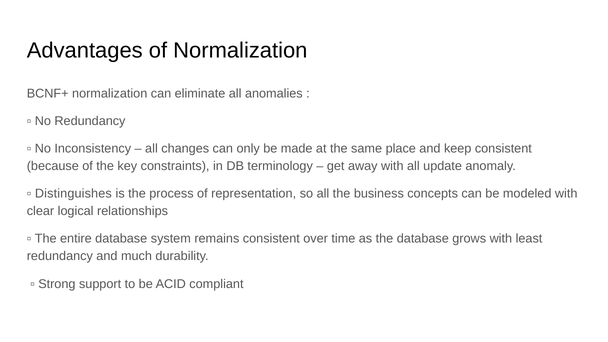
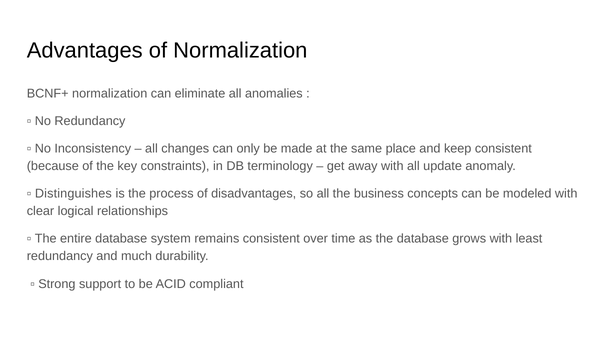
representation: representation -> disadvantages (254, 194)
